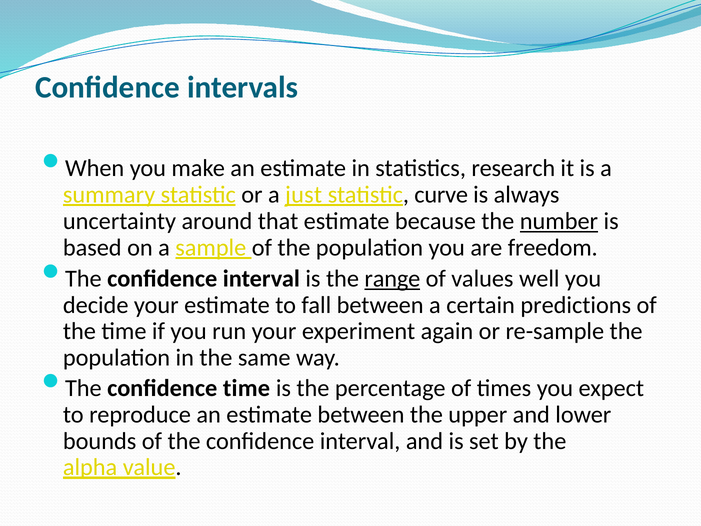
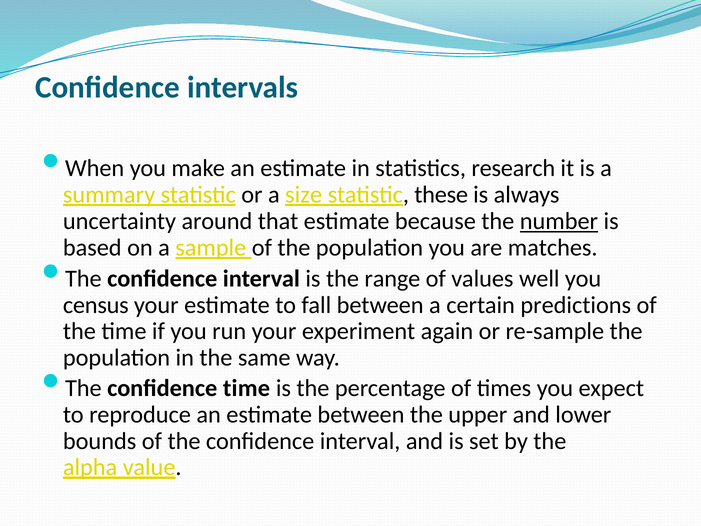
just: just -> size (304, 194)
curve: curve -> these (441, 194)
freedom: freedom -> matches (553, 247)
range underline: present -> none (392, 279)
decide: decide -> census (96, 305)
